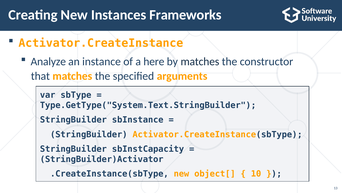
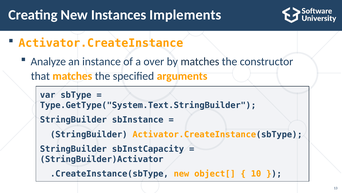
Frameworks: Frameworks -> Implements (185, 15)
here: here -> over (154, 62)
